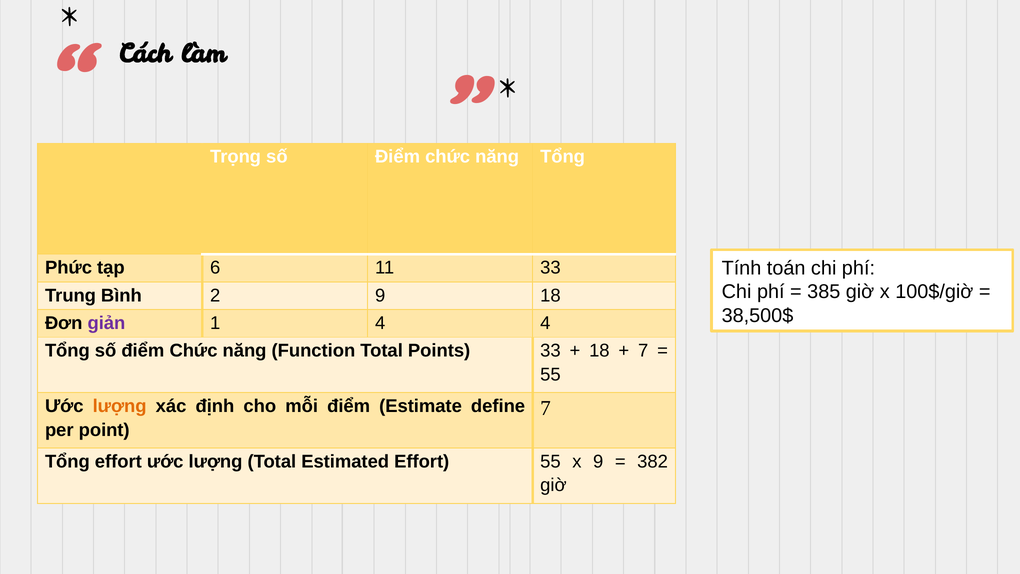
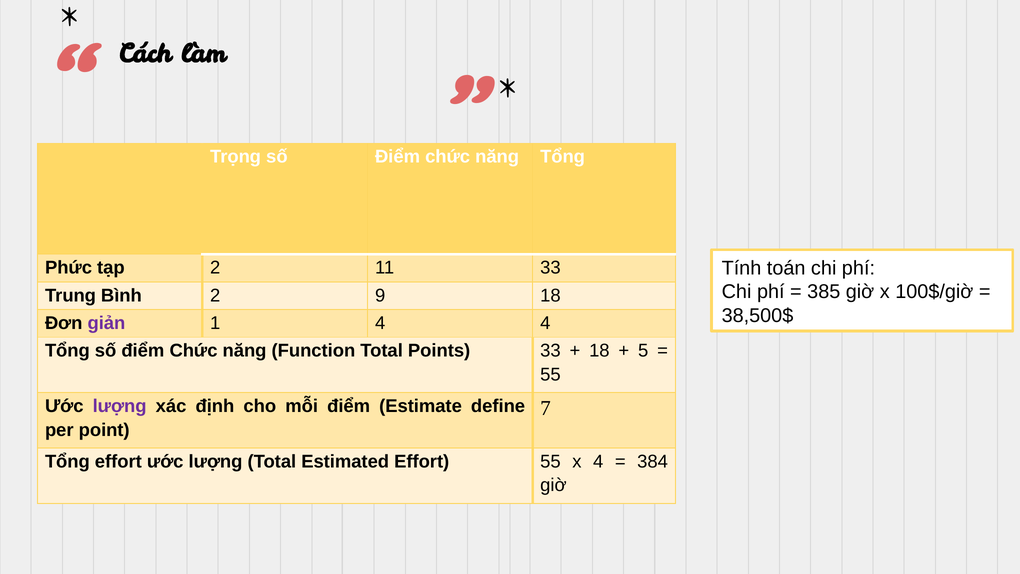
tạp 6: 6 -> 2 (215, 268)
7: 7 -> 5 (643, 351)
lượng colour: orange -> purple (120, 406)
x 9: 9 -> 4 (598, 462)
382: 382 -> 384 (653, 462)
